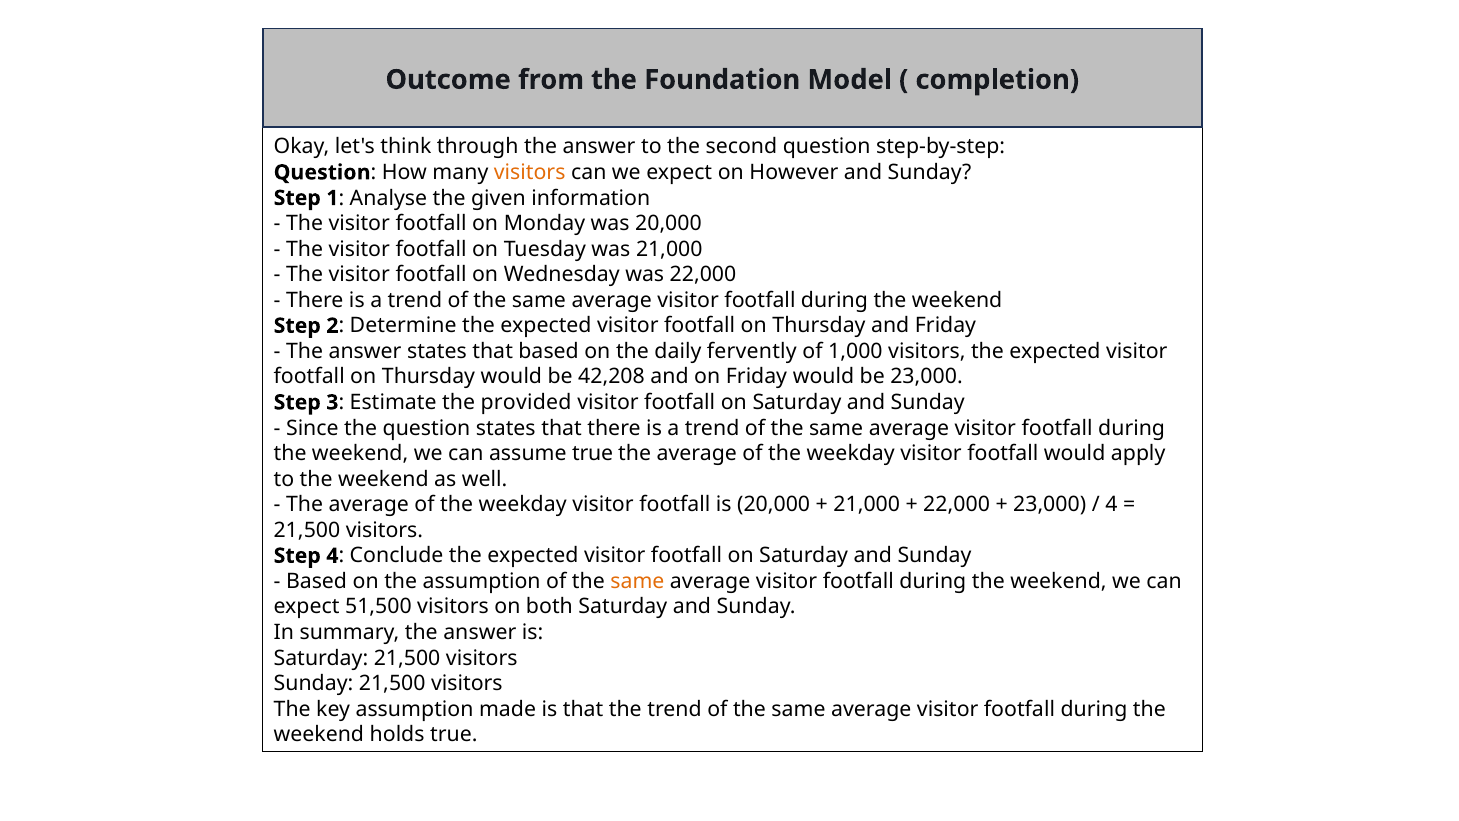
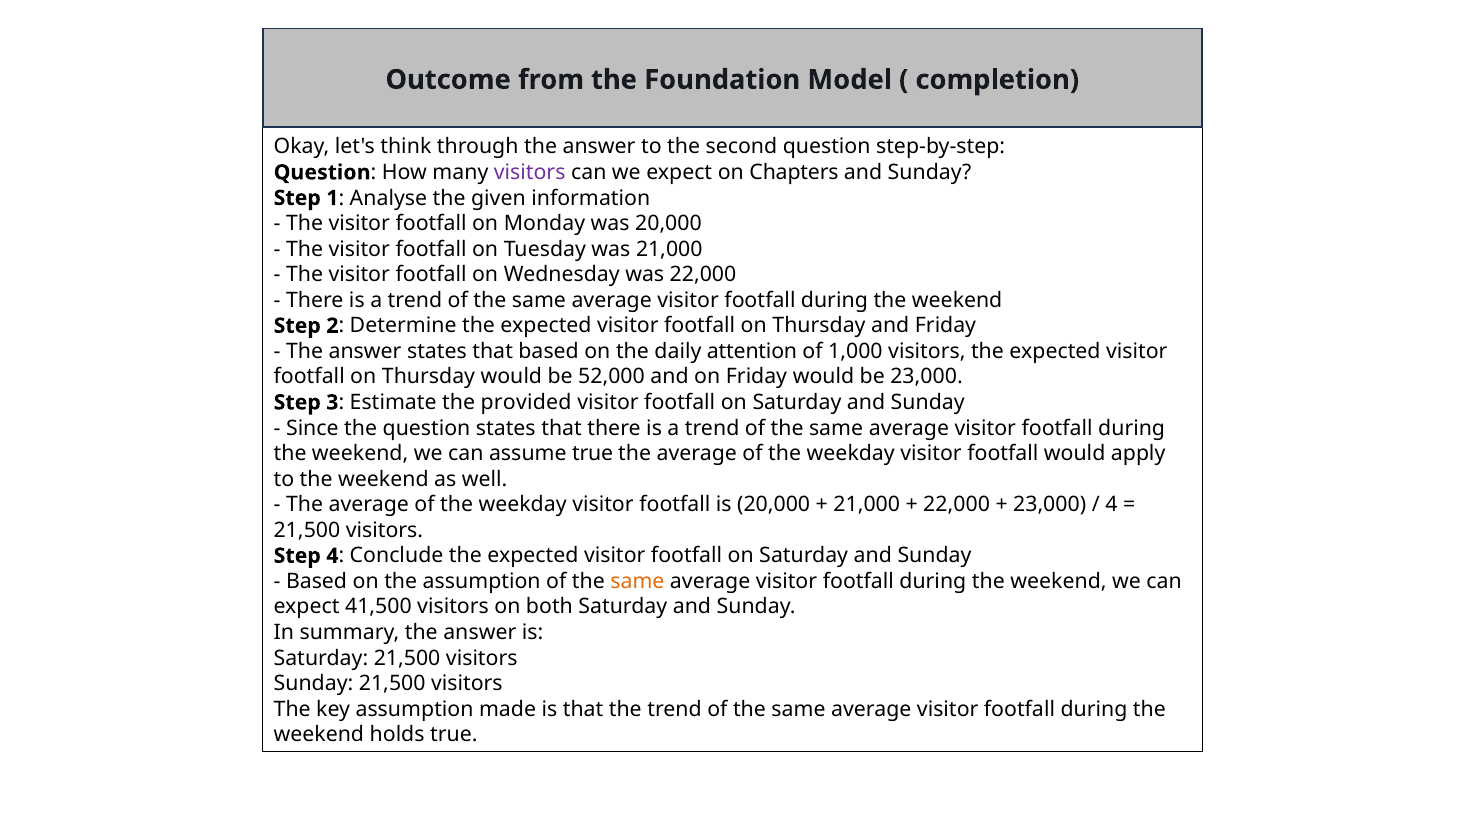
visitors colour: orange -> purple (530, 172)
However: However -> Chapters (794, 172)
fervently: fervently -> attention (752, 351)
42,208: 42,208 -> 52,000 (611, 377)
51,500: 51,500 -> 41,500 (378, 607)
